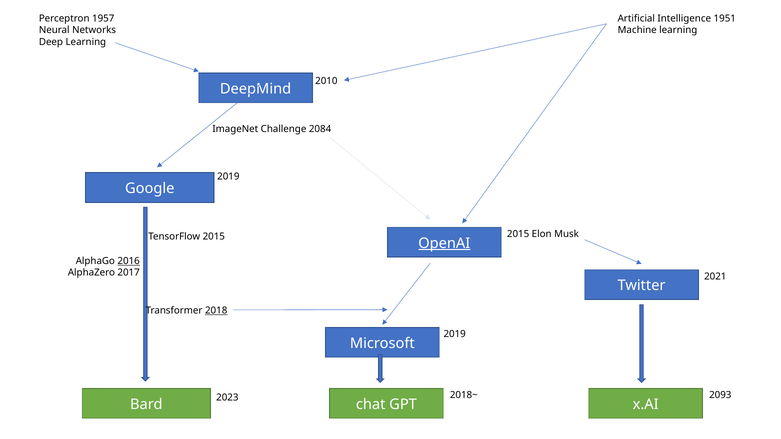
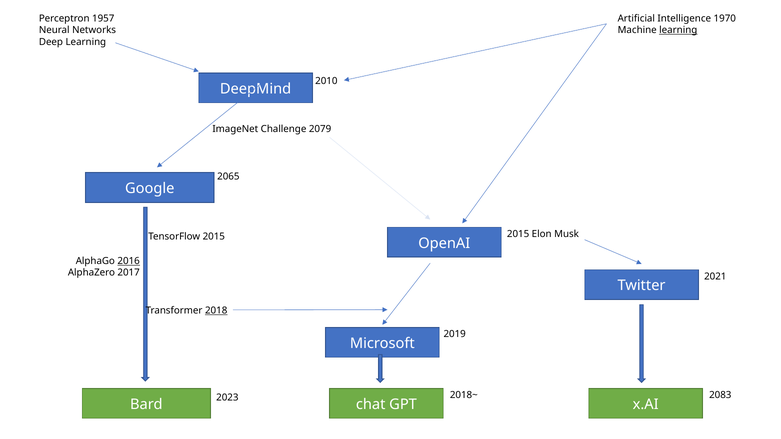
1951: 1951 -> 1970 (725, 18)
learning underline: none -> present (678, 30)
2084: 2084 -> 2079 (320, 129)
2019: 2019 -> 2065 (228, 177)
OpenAI underline: present -> none (444, 243)
2093: 2093 -> 2083 (720, 395)
